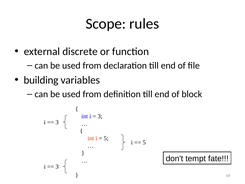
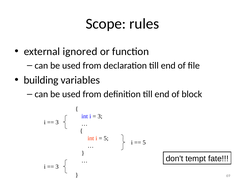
discrete: discrete -> ignored (80, 51)
